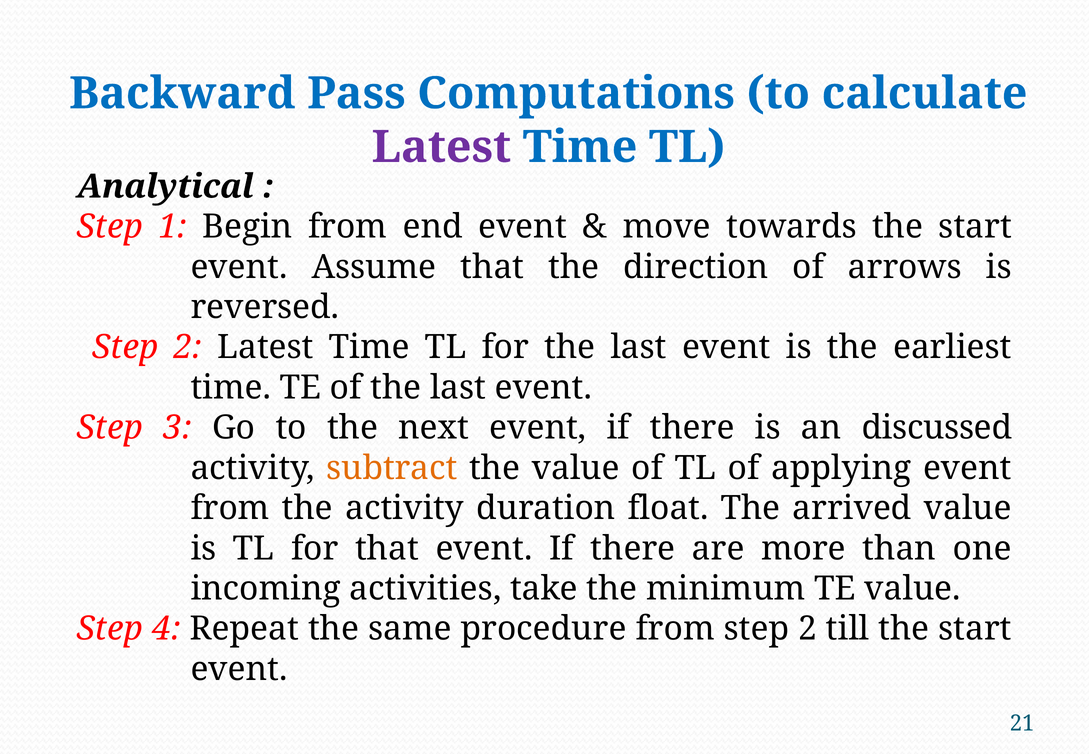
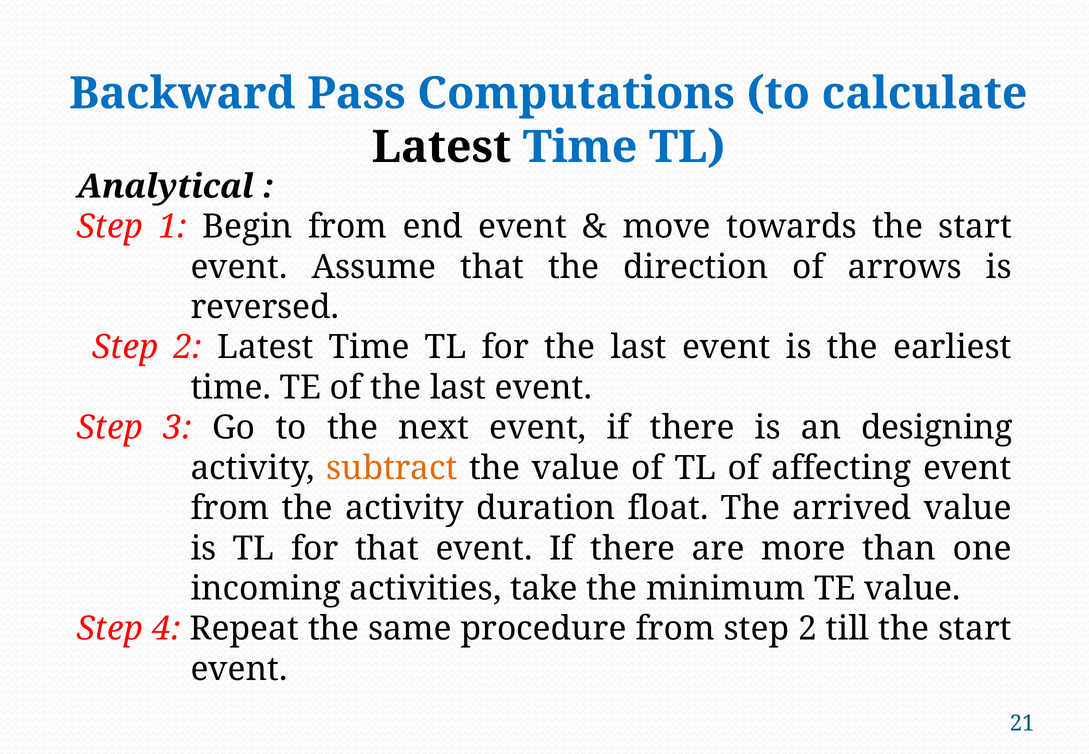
Latest colour: purple -> black (441, 147)
discussed: discussed -> designing (937, 428)
applying: applying -> affecting (841, 468)
